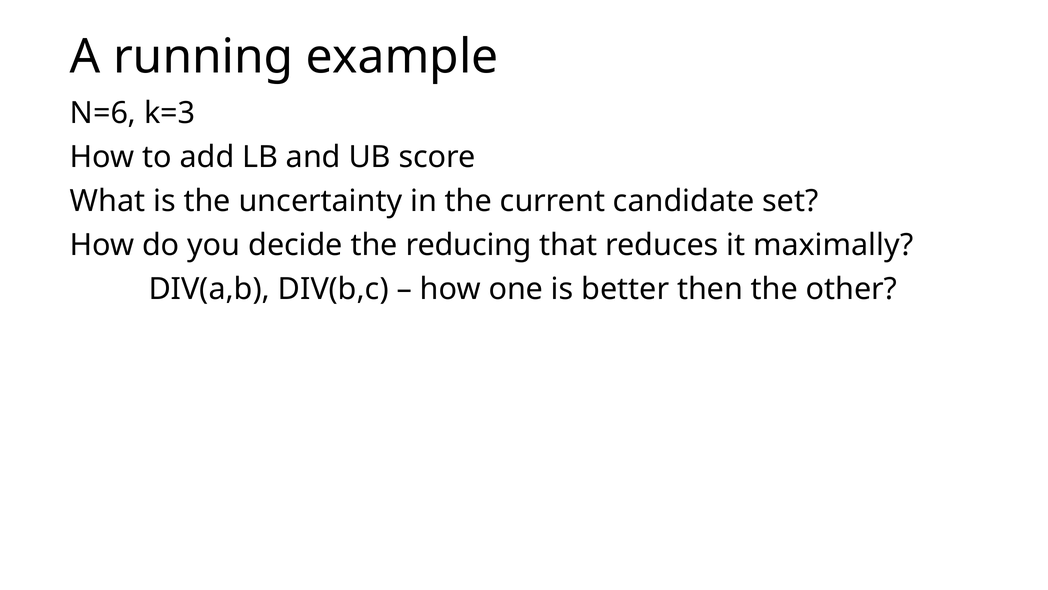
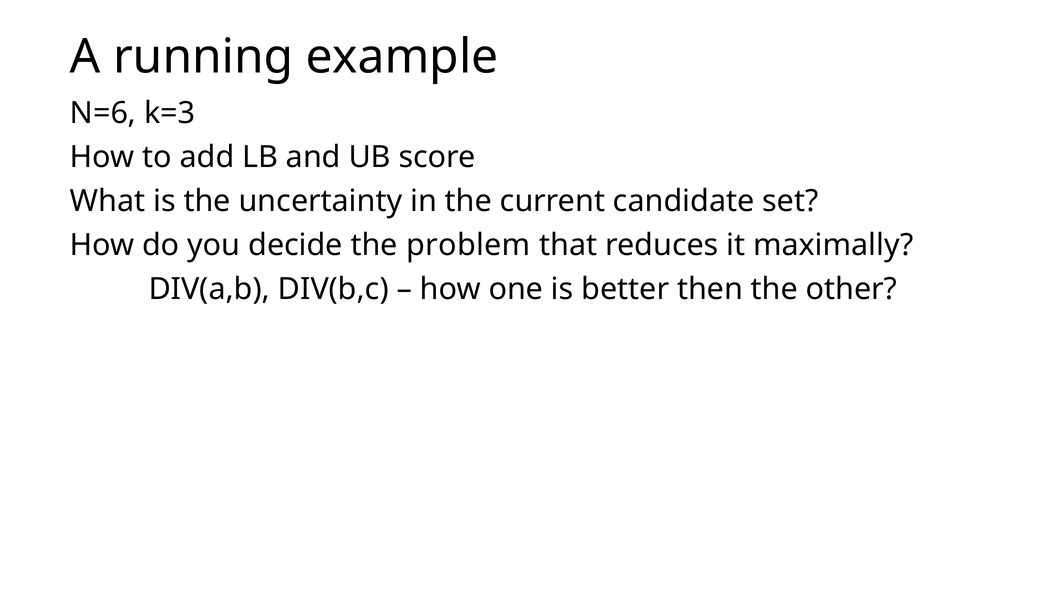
reducing: reducing -> problem (468, 245)
